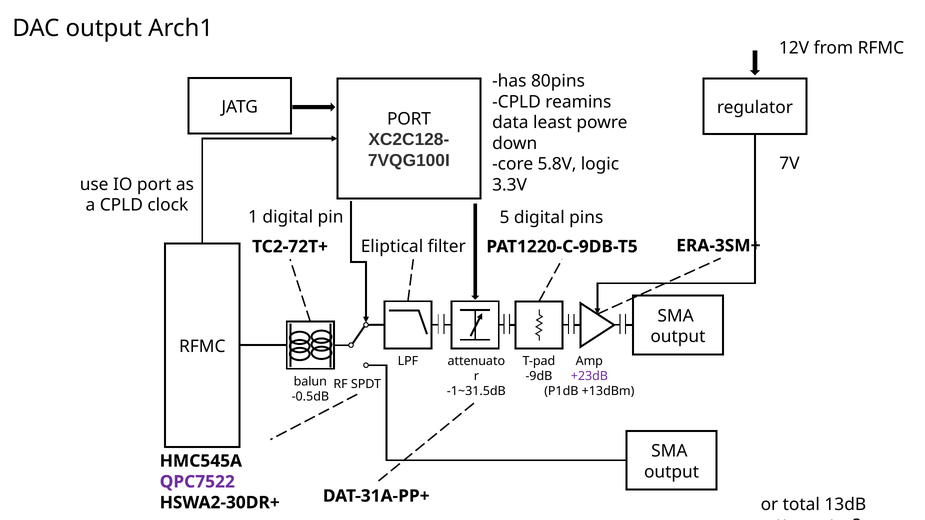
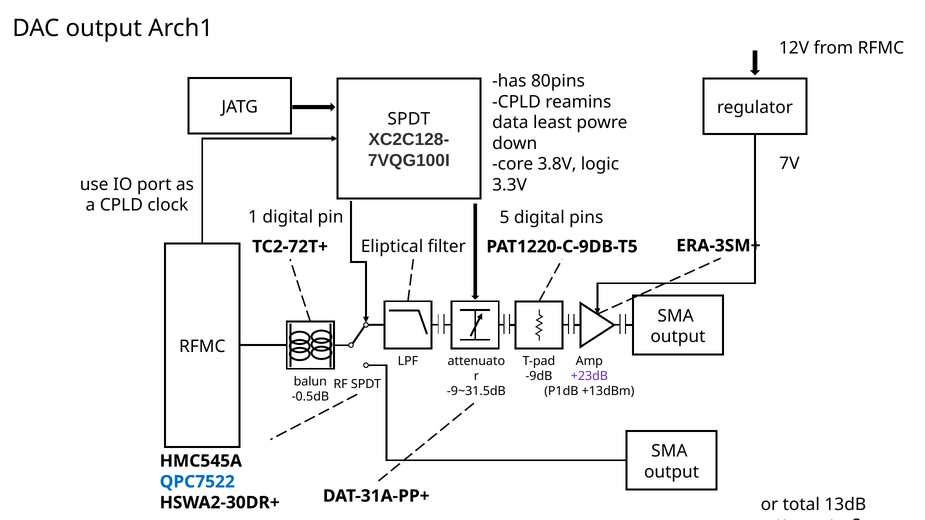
PORT: PORT -> SPDT (409, 119)
5.8V: 5.8V -> 3.8V (557, 164)
-1~31.5dB: -1~31.5dB -> -9~31.5dB (476, 391)
QPC7522 colour: purple -> blue (197, 482)
